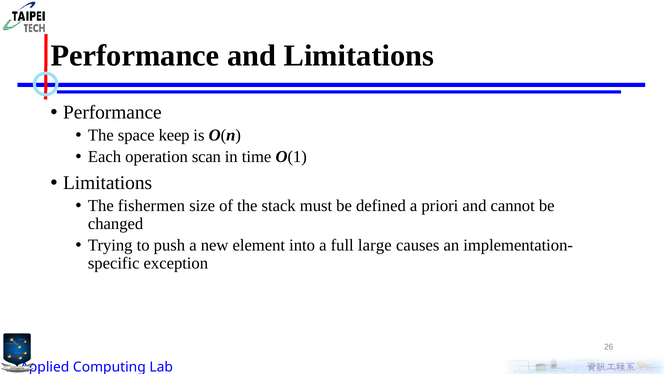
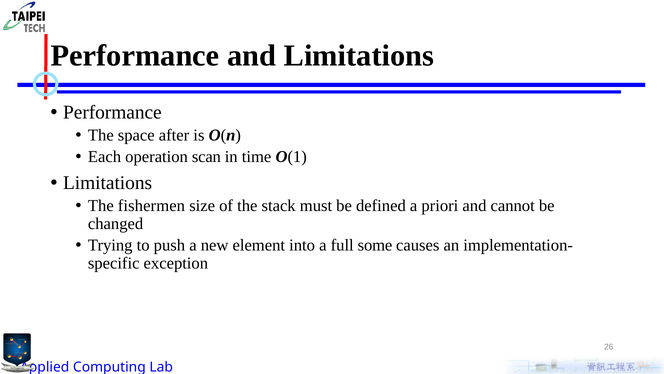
keep: keep -> after (174, 135)
large: large -> some (375, 245)
